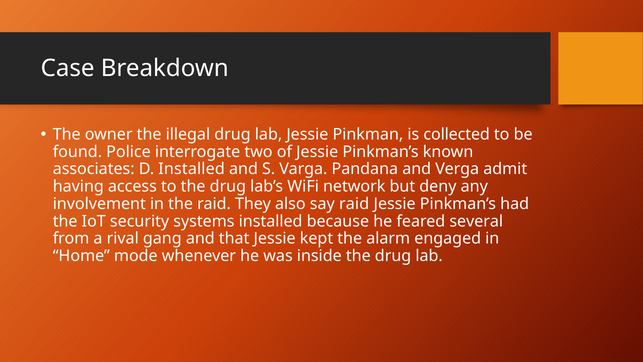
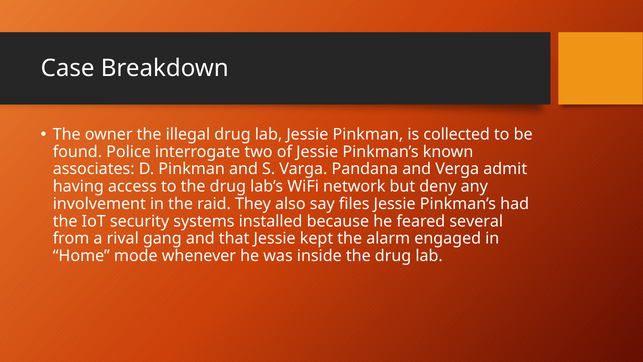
D Installed: Installed -> Pinkman (192, 169)
say raid: raid -> files (354, 204)
